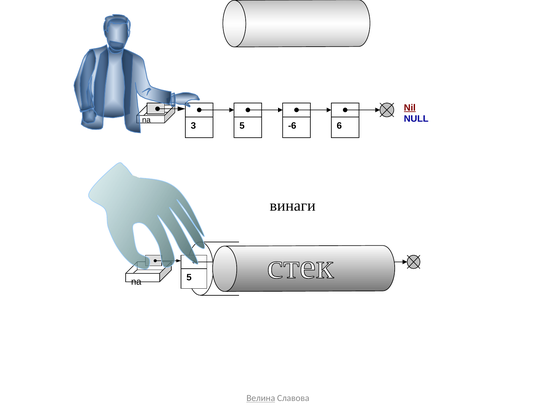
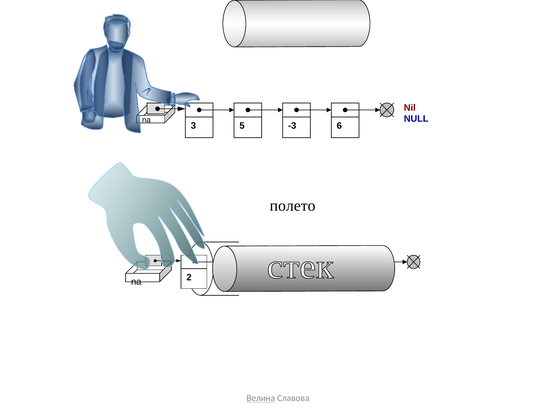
Nil underline: present -> none (410, 108)
-6: -6 -> -3 (292, 126)
винаги: винаги -> полето (293, 206)
na 5: 5 -> 2 (189, 278)
